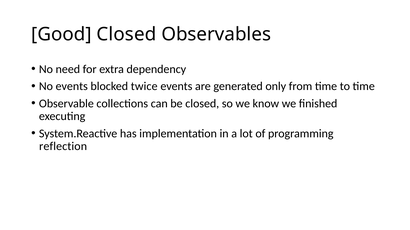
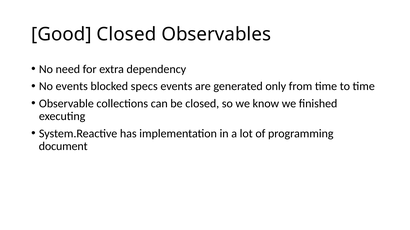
twice: twice -> specs (144, 87)
reflection: reflection -> document (63, 147)
